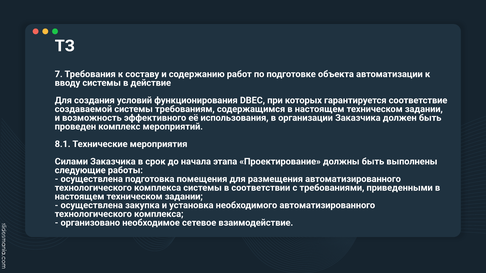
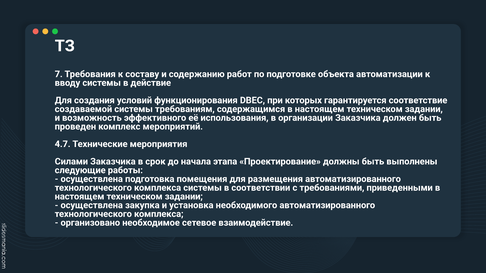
8.1: 8.1 -> 4.7 (63, 144)
